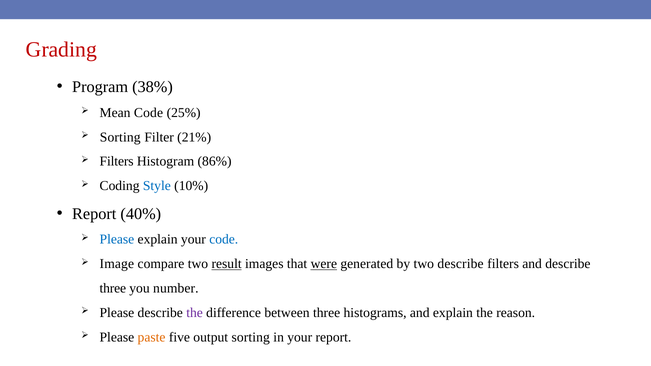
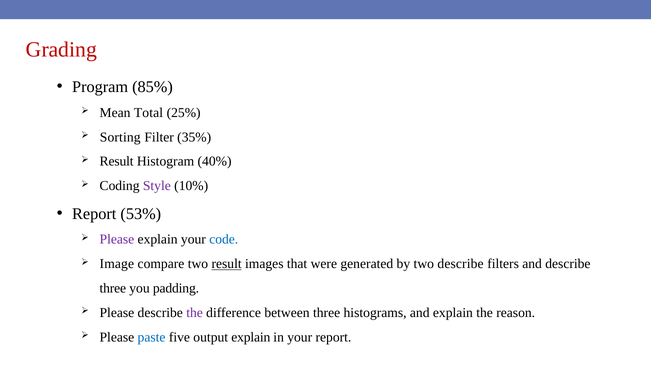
38%: 38% -> 85% (152, 87)
Mean Code: Code -> Total (149, 113)
21%: 21% -> 35% (194, 137)
Filters: Filters -> Result (117, 162)
86%: 86% -> 40% (215, 162)
Style colour: blue -> purple (157, 186)
40%: 40% -> 53% (141, 214)
Please colour: blue -> purple (117, 240)
were underline: present -> none (324, 264)
number: number -> padding (176, 288)
paste colour: orange -> blue (152, 337)
output sorting: sorting -> explain (251, 337)
